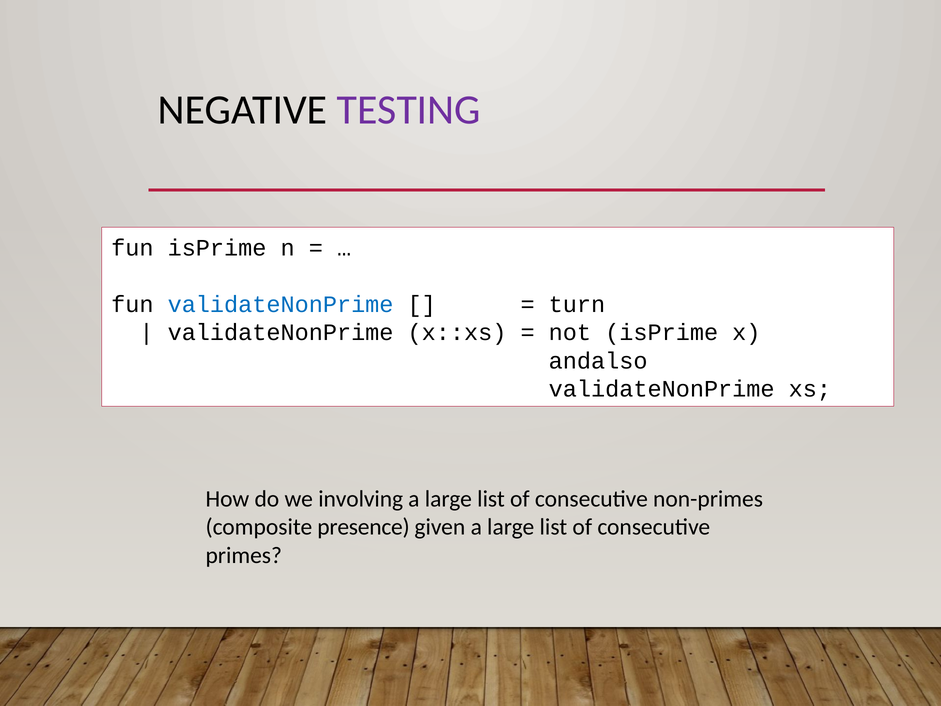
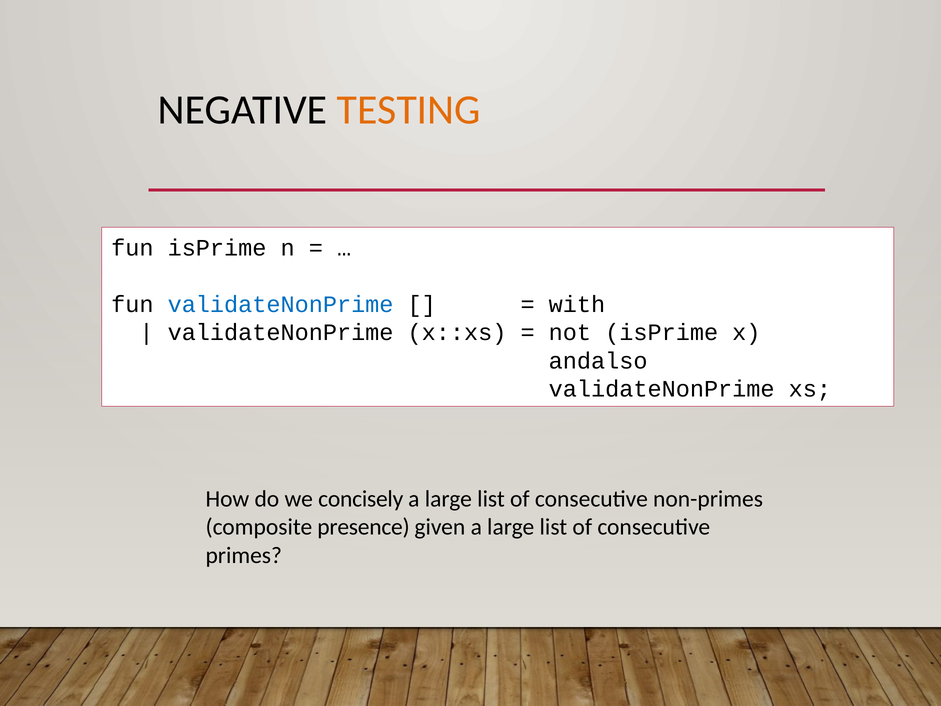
TESTING colour: purple -> orange (409, 110)
turn: turn -> with (577, 304)
involving: involving -> concisely (361, 499)
